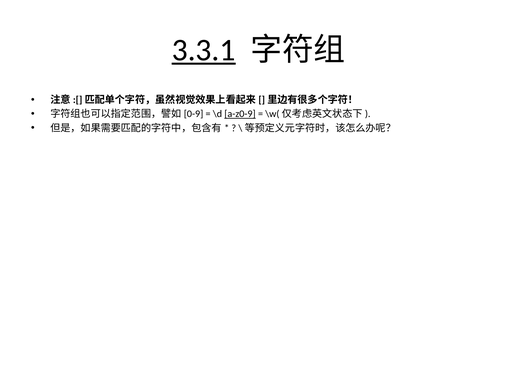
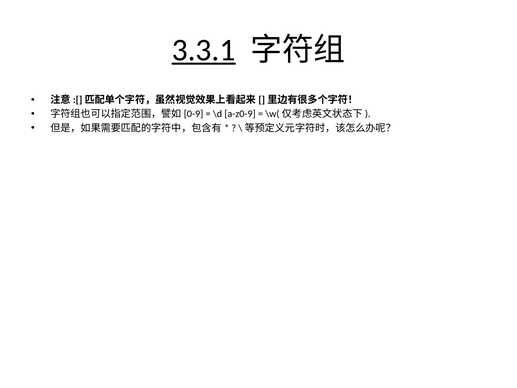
a-z0-9 underline: present -> none (240, 114)
